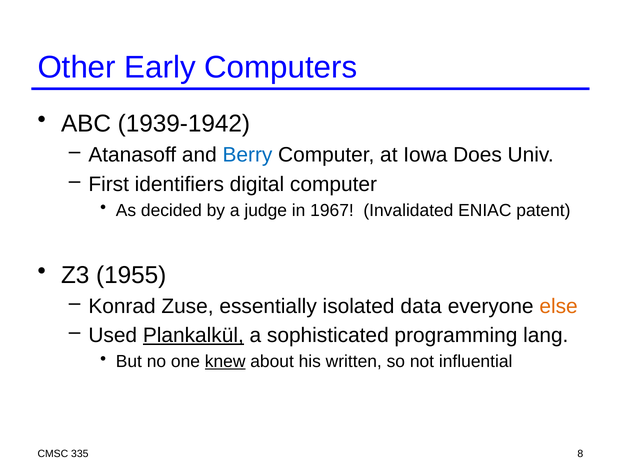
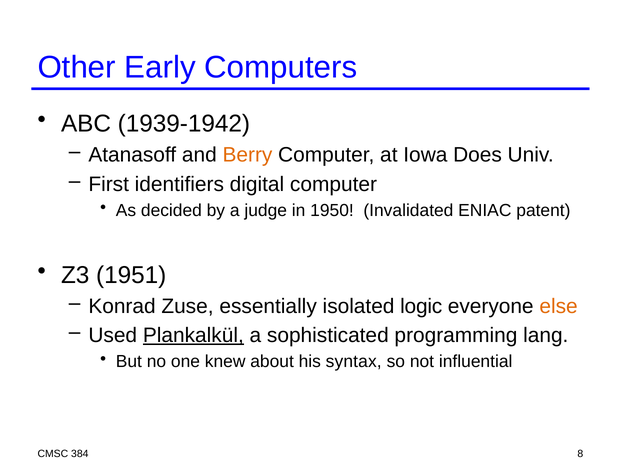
Berry colour: blue -> orange (247, 155)
1967: 1967 -> 1950 (332, 210)
1955: 1955 -> 1951 (131, 275)
data: data -> logic (421, 306)
knew underline: present -> none (225, 361)
written: written -> syntax (354, 361)
335: 335 -> 384 (80, 454)
